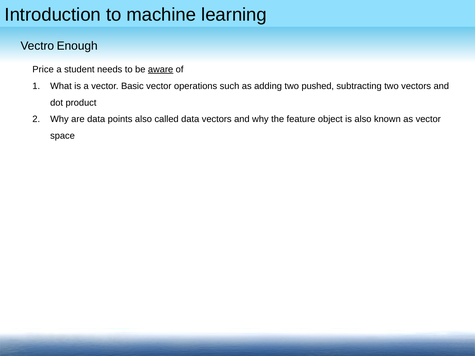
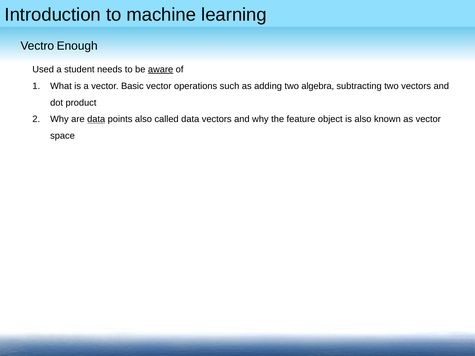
Price: Price -> Used (43, 69)
pushed: pushed -> algebra (318, 86)
data underline: none -> present (96, 119)
